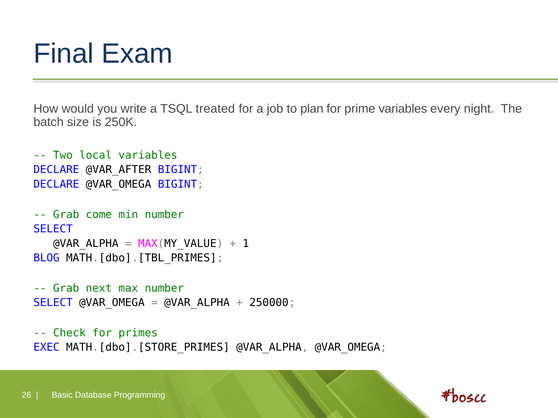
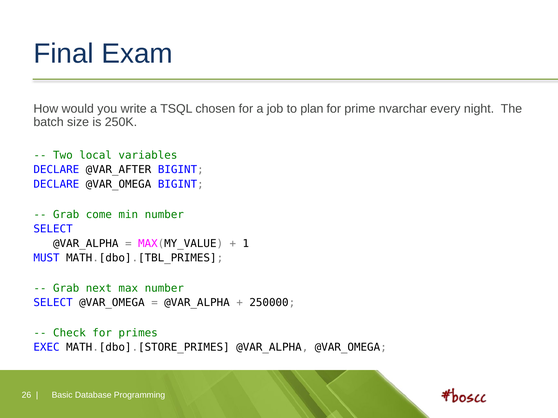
treated: treated -> chosen (215, 109)
prime variables: variables -> nvarchar (403, 109)
BLOG: BLOG -> MUST (47, 258)
